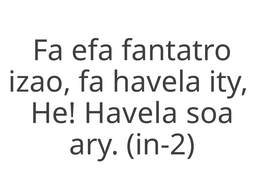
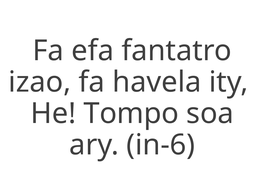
He Havela: Havela -> Tompo (131, 113)
in-2: in-2 -> in-6 (161, 145)
